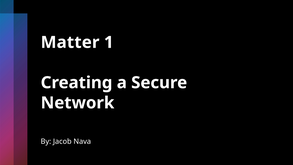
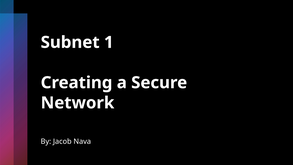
Matter: Matter -> Subnet (70, 42)
